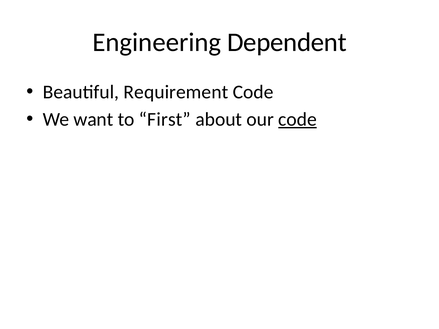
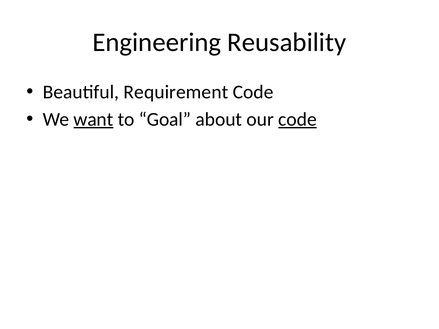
Dependent: Dependent -> Reusability (287, 42)
want underline: none -> present (93, 119)
First: First -> Goal (165, 119)
